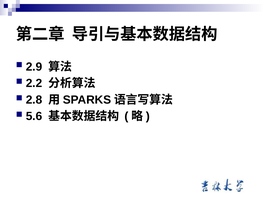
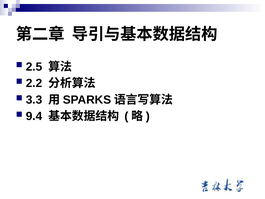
2.9: 2.9 -> 2.5 (34, 67)
2.8: 2.8 -> 3.3 (34, 100)
5.6: 5.6 -> 9.4 (34, 116)
